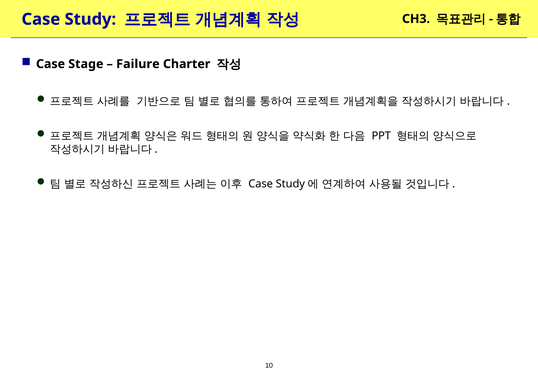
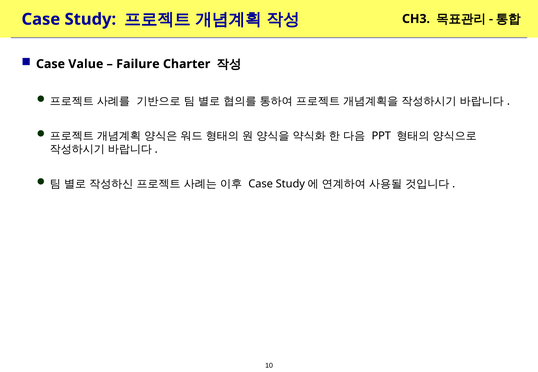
Stage: Stage -> Value (86, 64)
